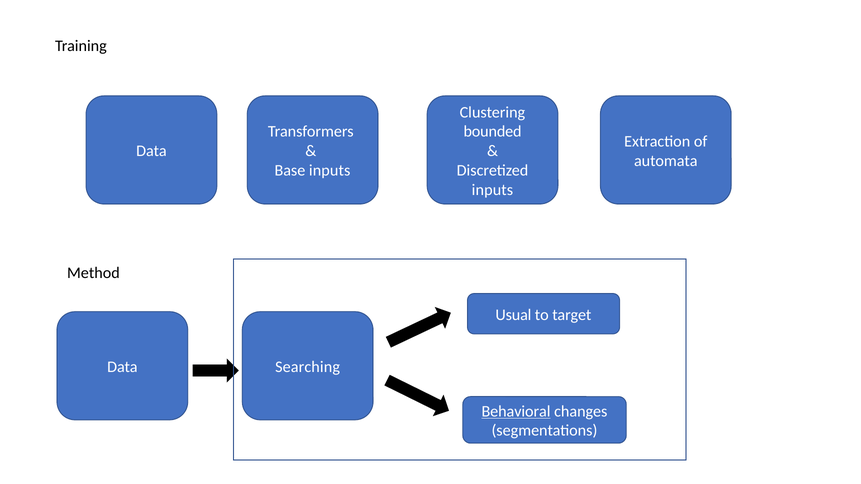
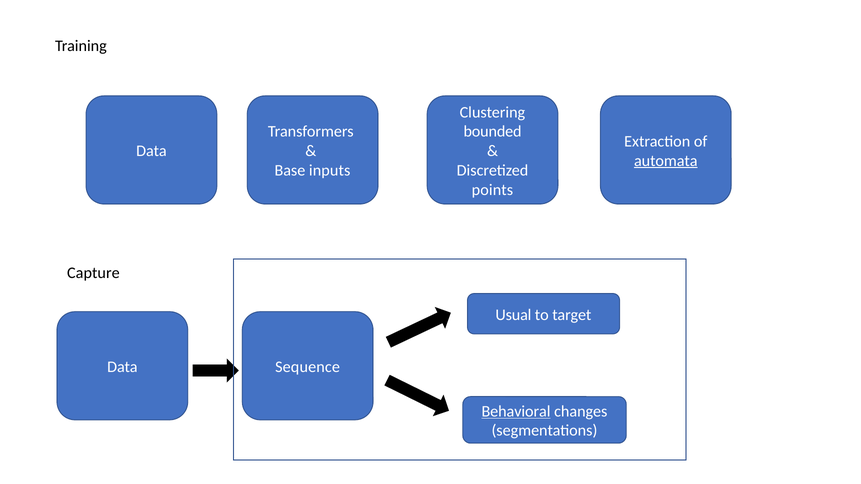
automata underline: none -> present (666, 161)
inputs: inputs -> points (492, 190)
Method: Method -> Capture (93, 273)
Searching: Searching -> Sequence (308, 367)
